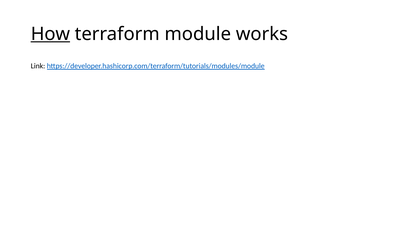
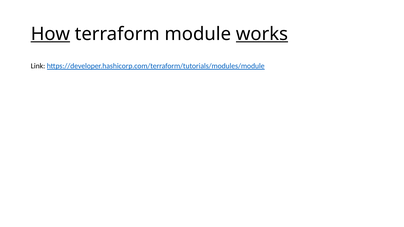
works underline: none -> present (262, 34)
